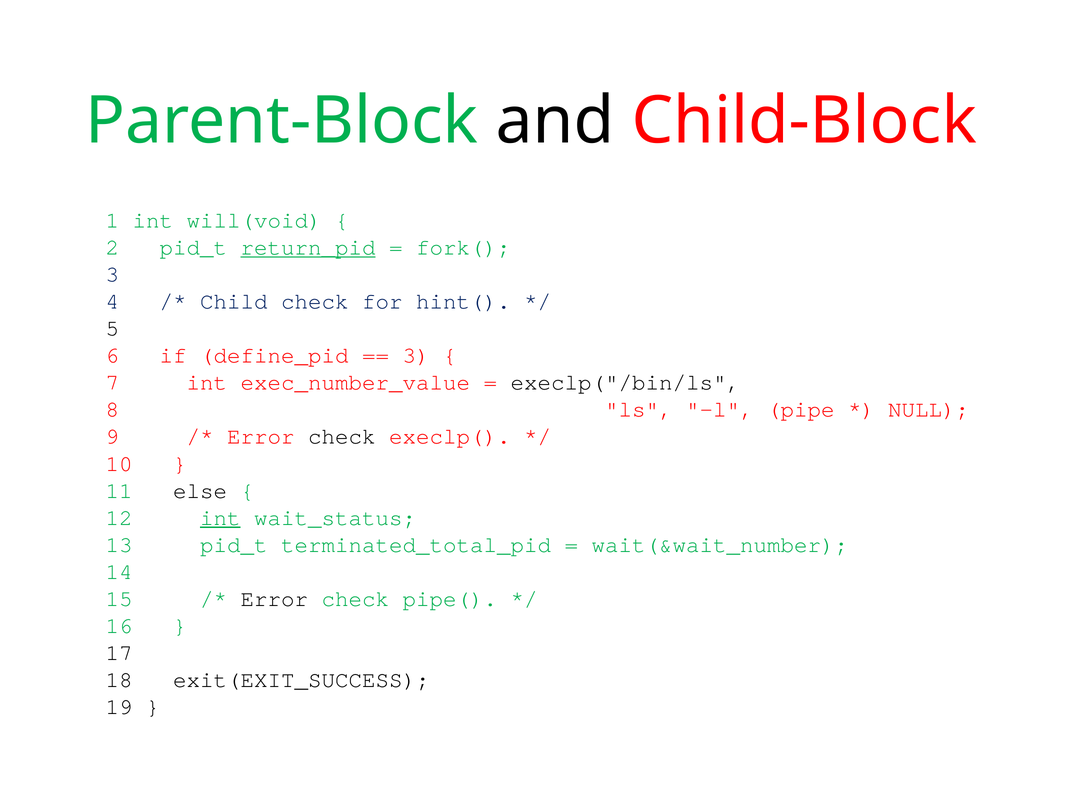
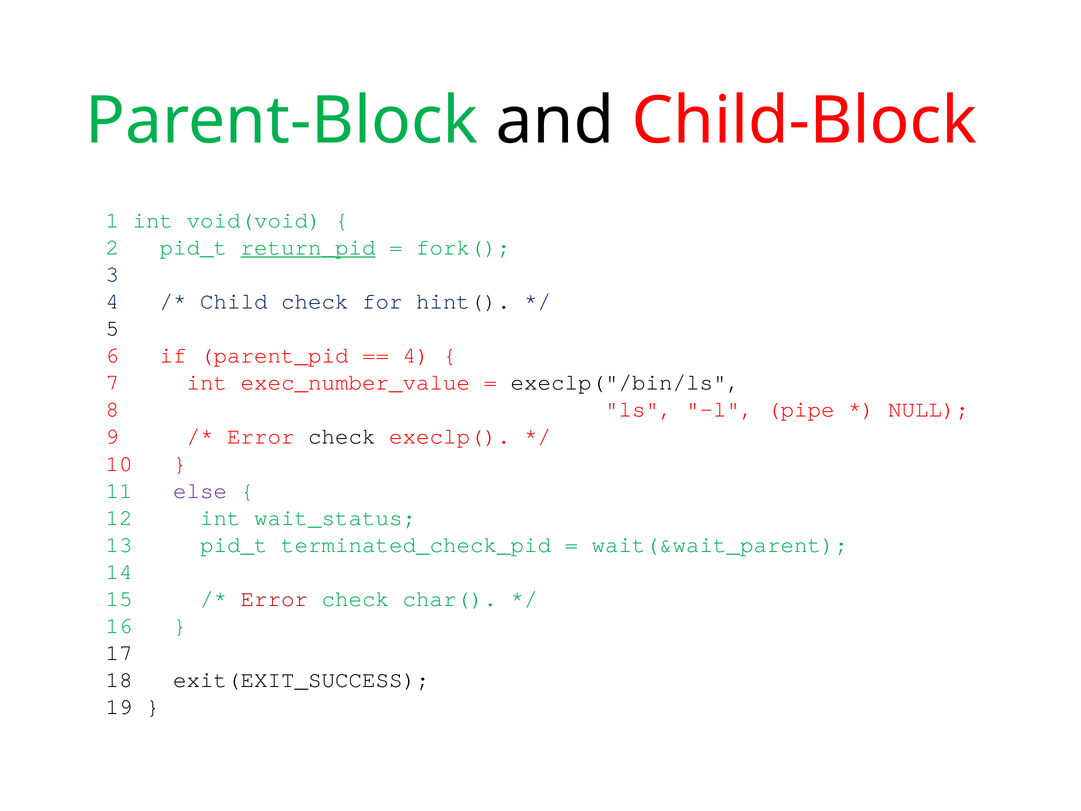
will(void: will(void -> void(void (254, 220)
define_pid: define_pid -> parent_pid (274, 355)
3: 3 -> 4 (416, 355)
else colour: black -> purple (200, 490)
int underline: present -> none (220, 517)
terminated_total_pid: terminated_total_pid -> terminated_check_pid (416, 545)
wait(&wait_number: wait(&wait_number -> wait(&wait_parent (720, 545)
Error colour: black -> red (274, 599)
pipe(: pipe( -> char( (450, 599)
